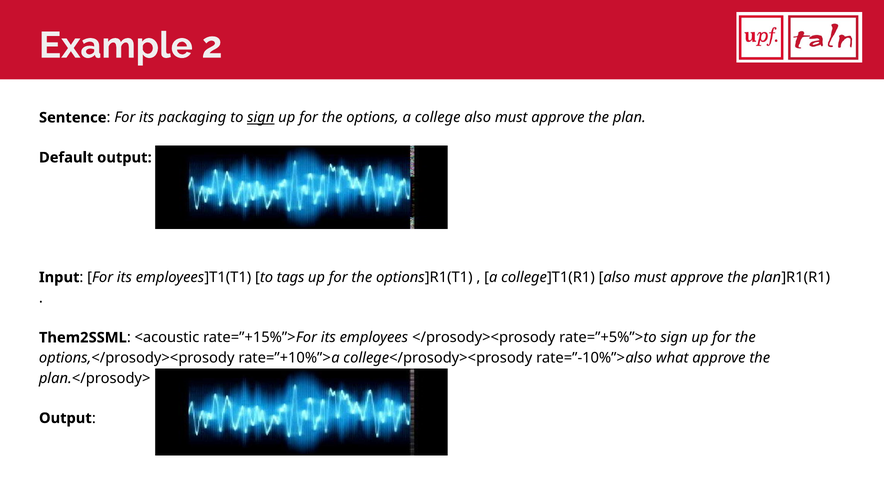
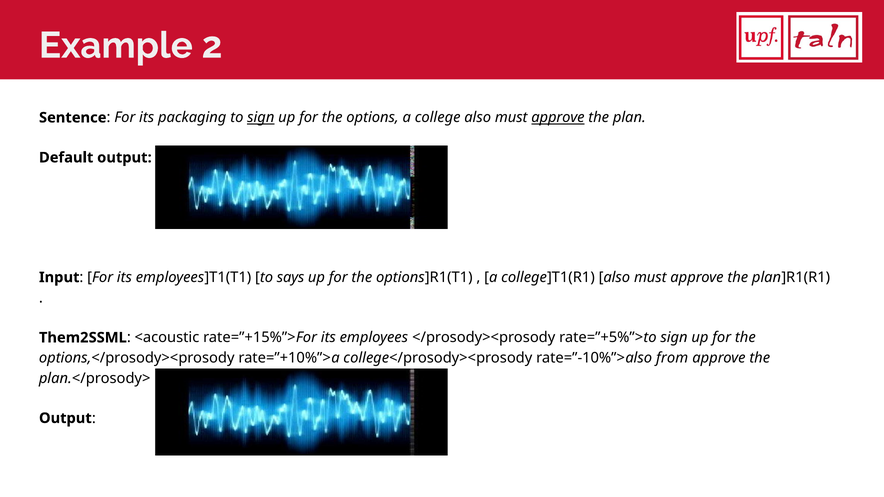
approve underline: none -> present (558, 118)
tags: tags -> says (291, 278)
what: what -> from (672, 358)
